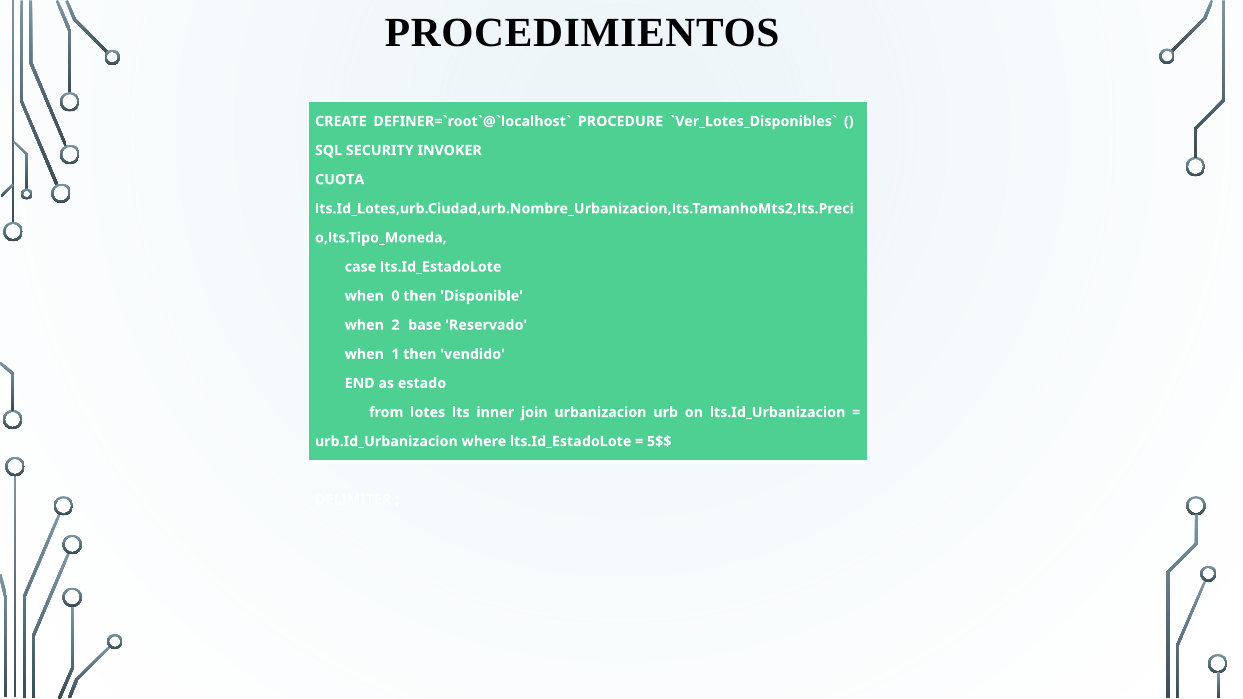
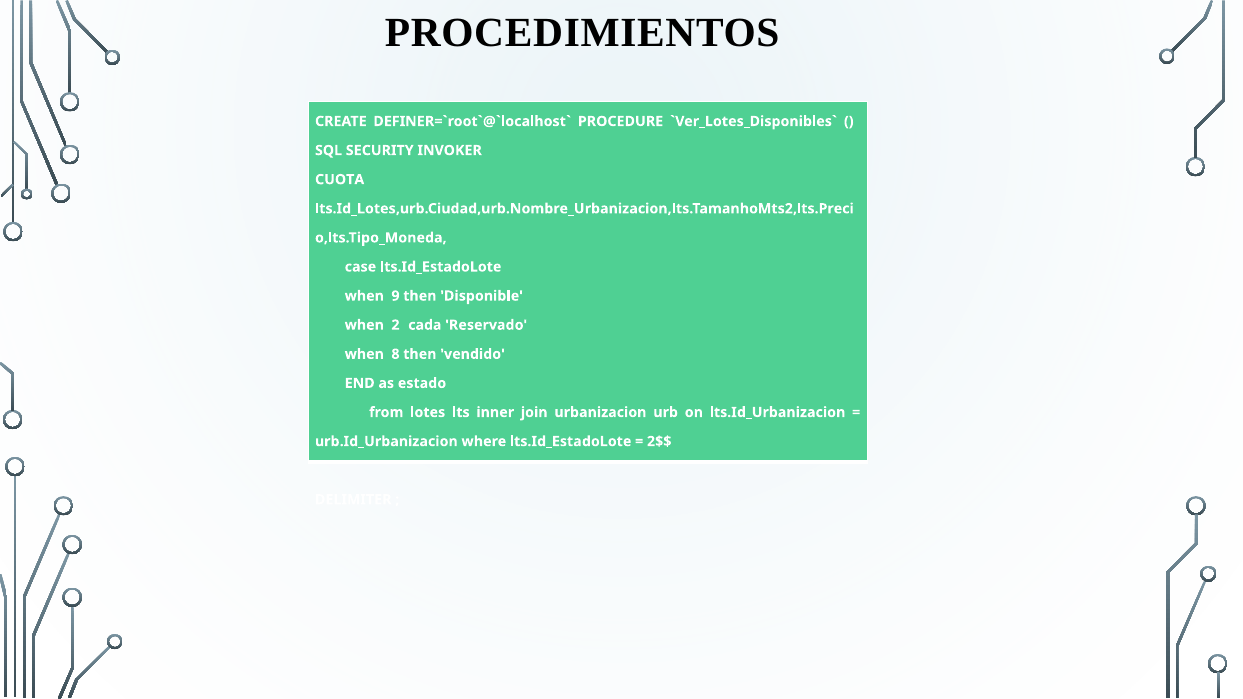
0: 0 -> 9 (395, 296)
base: base -> cada (425, 325)
1: 1 -> 8 (395, 354)
5$$: 5$$ -> 2$$ (659, 442)
